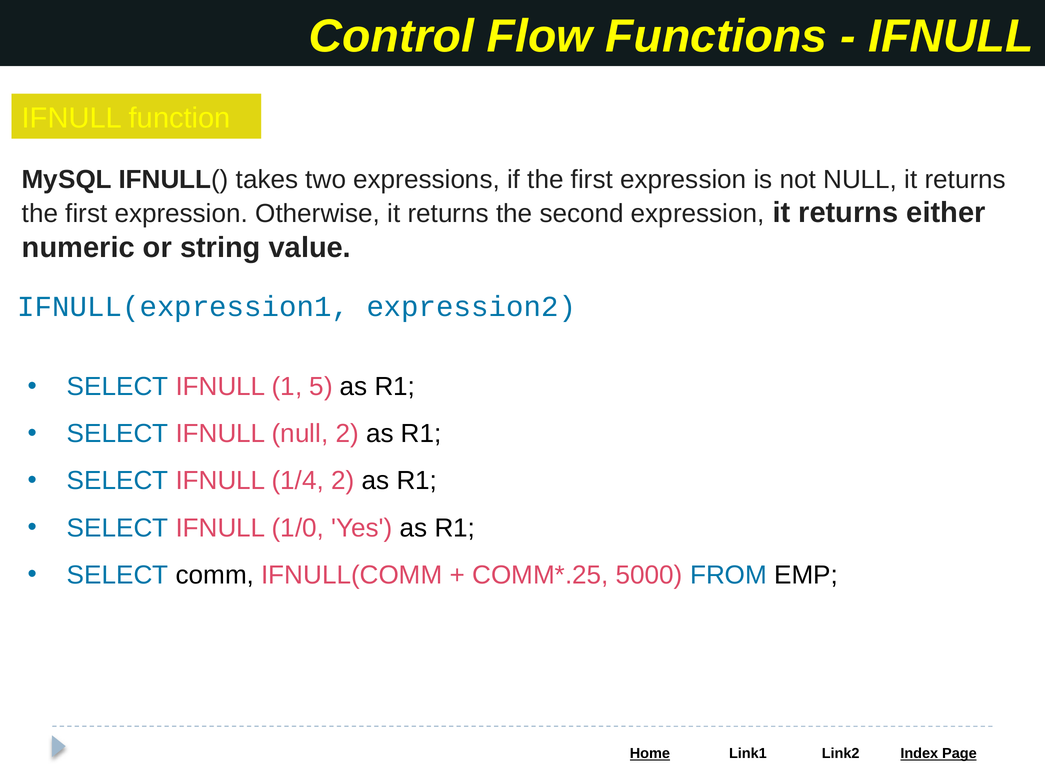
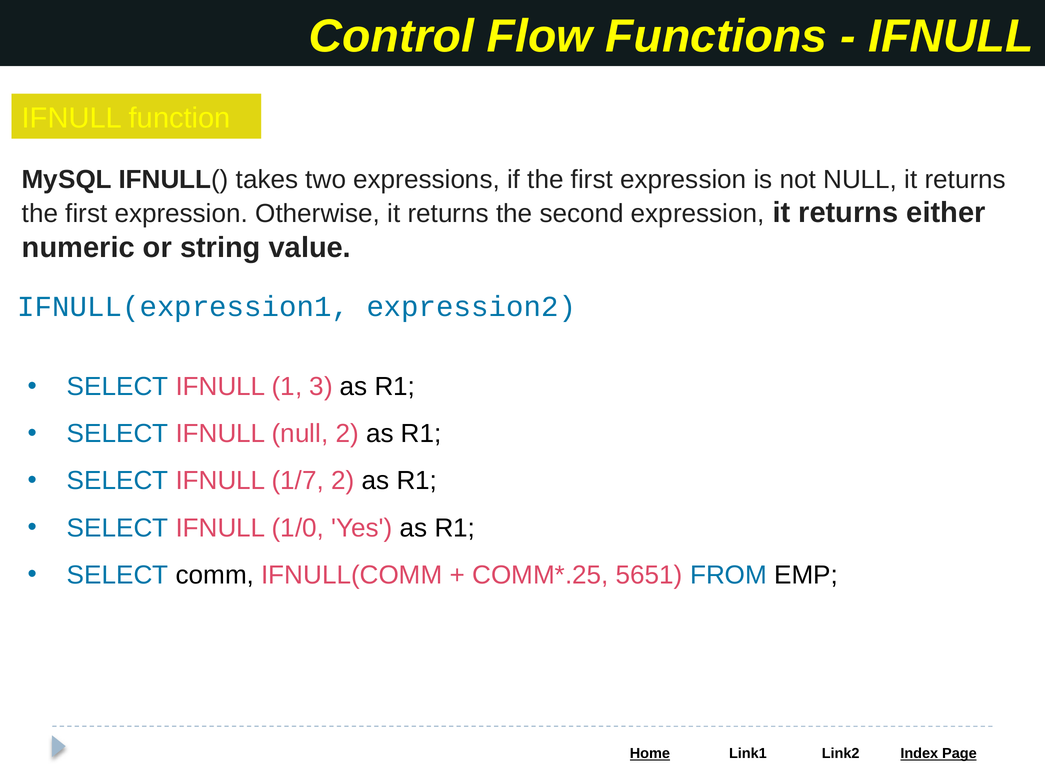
5: 5 -> 3 (321, 387)
1/4: 1/4 -> 1/7 (298, 481)
5000: 5000 -> 5651 (649, 575)
